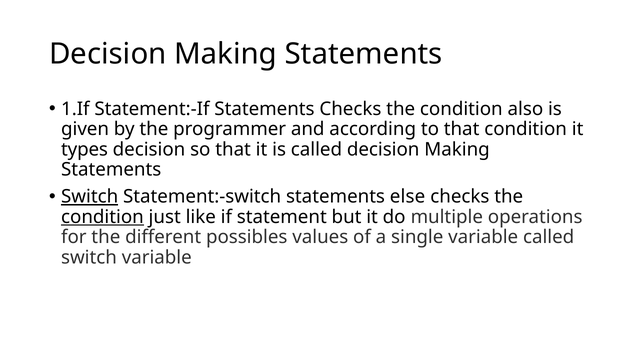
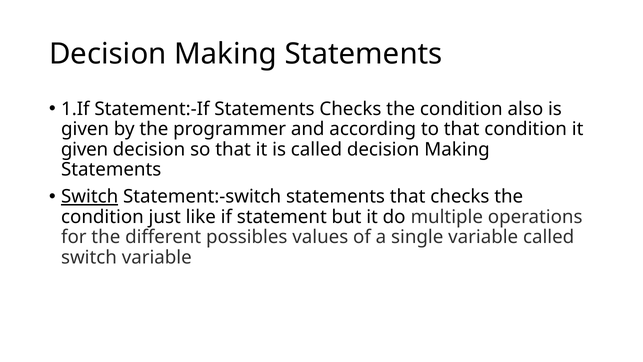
types: types -> given (85, 149)
statements else: else -> that (408, 196)
condition underline: present -> none (102, 217)
